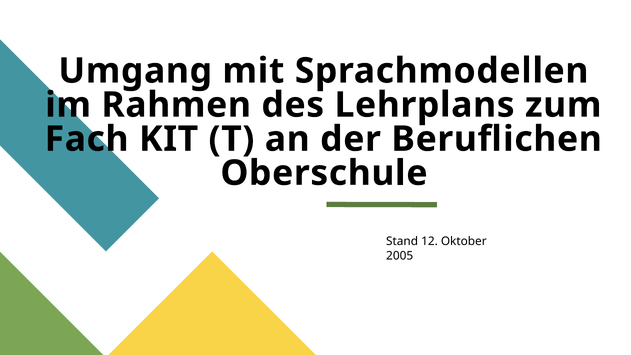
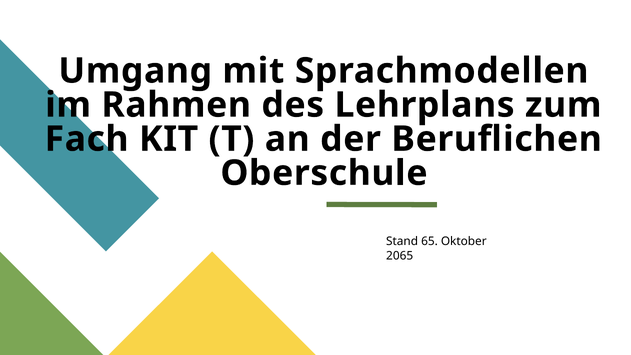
12: 12 -> 65 (429, 241)
2005: 2005 -> 2065 (400, 256)
